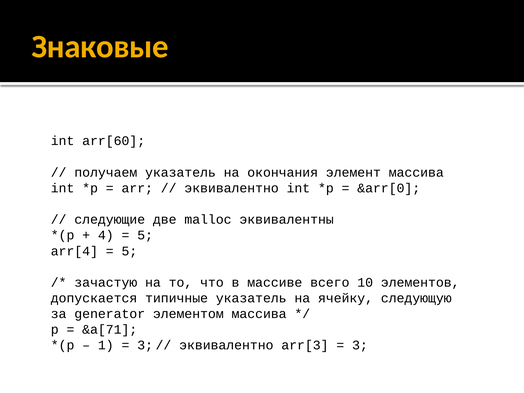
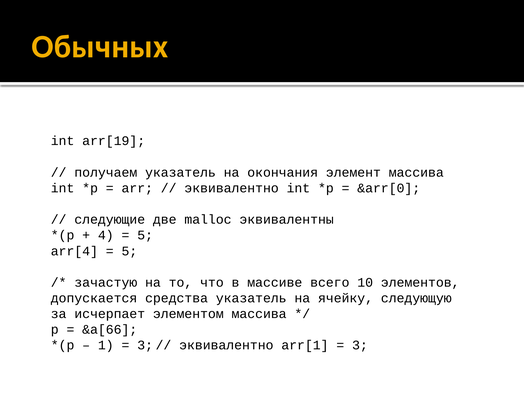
Знаковые: Знаковые -> Обычных (100, 47)
arr[60: arr[60 -> arr[19 (114, 141)
типичные: типичные -> средства (177, 298)
generator: generator -> исчерпает (110, 314)
&a[71: &a[71 -> &a[66 (110, 330)
arr[3: arr[3 -> arr[1 (305, 345)
